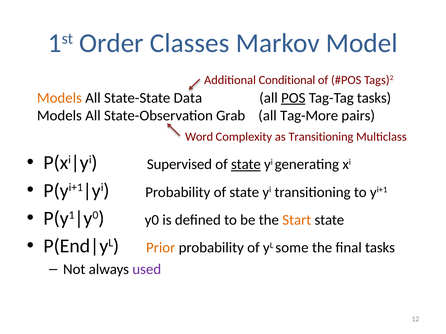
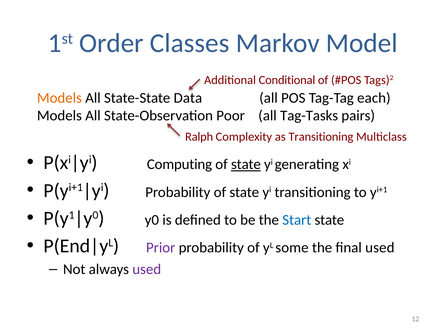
POS underline: present -> none (293, 98)
Tag-Tag tasks: tasks -> each (374, 98)
Grab: Grab -> Poor (231, 116)
Tag-More: Tag-More -> Tag-Tasks (309, 116)
Word: Word -> Ralph (199, 137)
Supervised: Supervised -> Computing (179, 165)
Start colour: orange -> blue (297, 220)
Prior colour: orange -> purple (161, 248)
final tasks: tasks -> used (380, 248)
